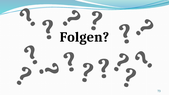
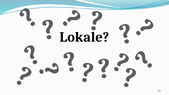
Folgen: Folgen -> Lokale (84, 37)
